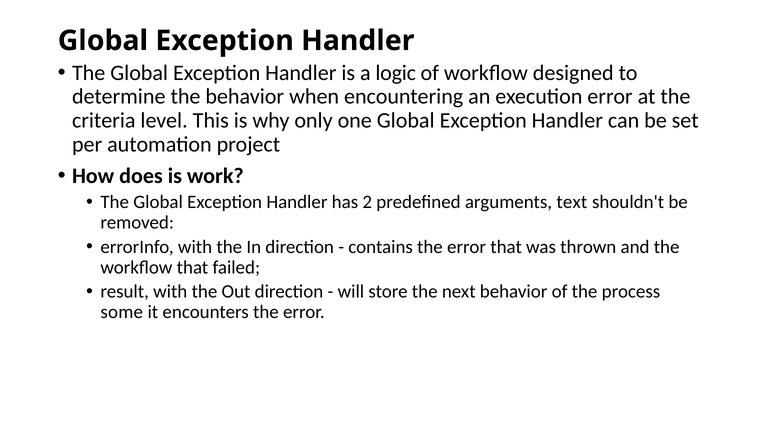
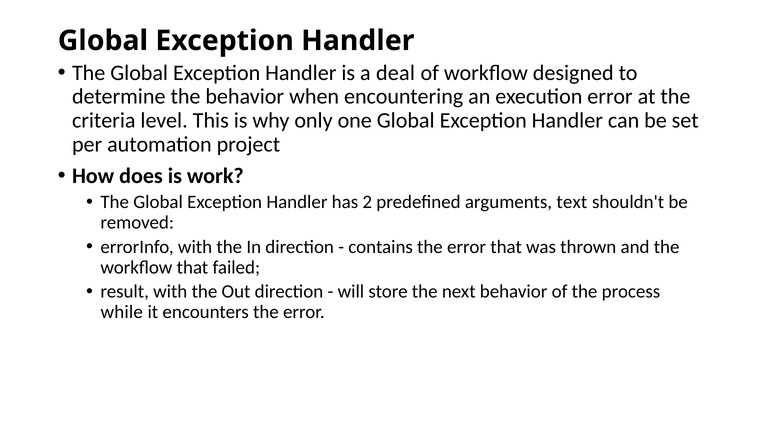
logic: logic -> deal (395, 73)
some: some -> while (122, 312)
